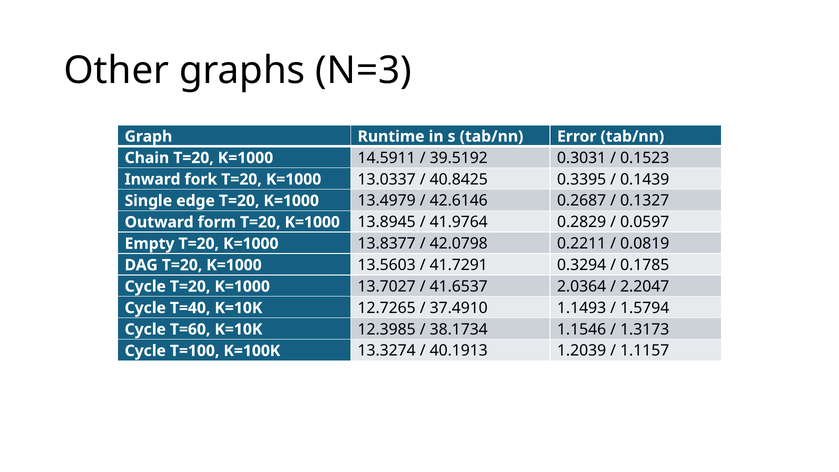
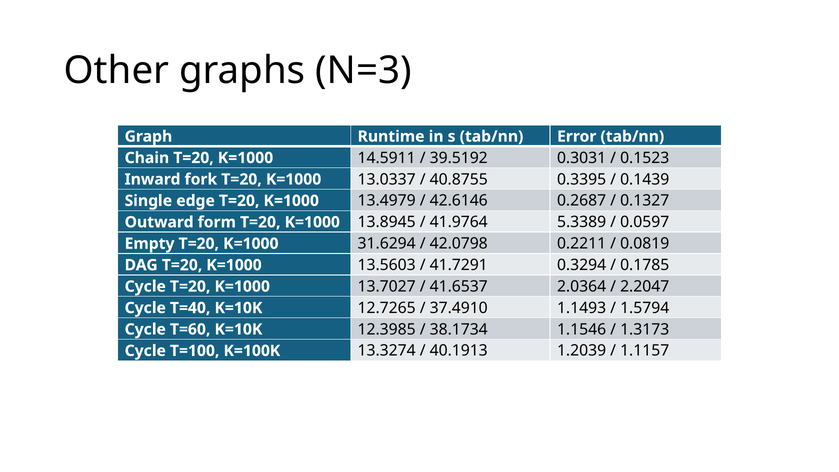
40.8425: 40.8425 -> 40.8755 (459, 179)
0.2829: 0.2829 -> 5.3389 (582, 222)
13.8377: 13.8377 -> 31.6294 (387, 244)
